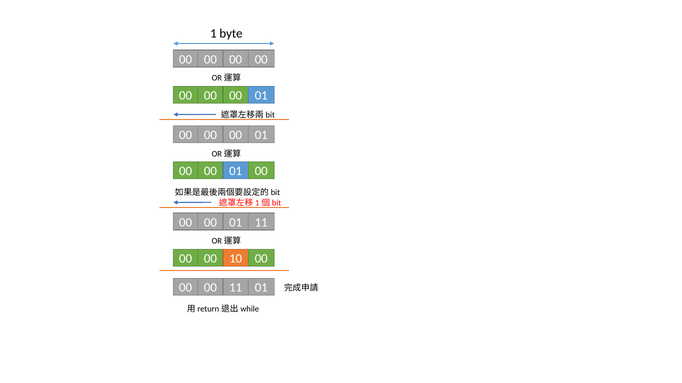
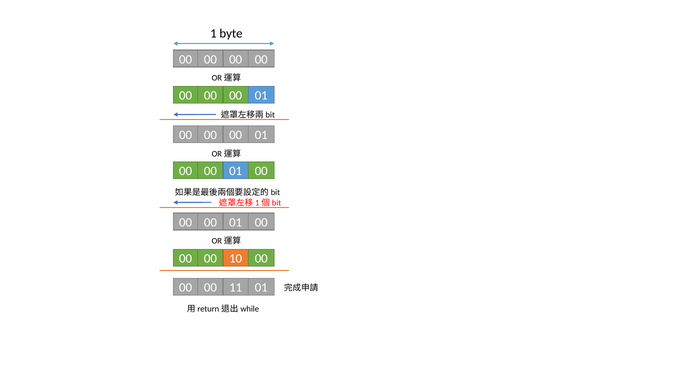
11: 11 -> 00 (261, 223)
